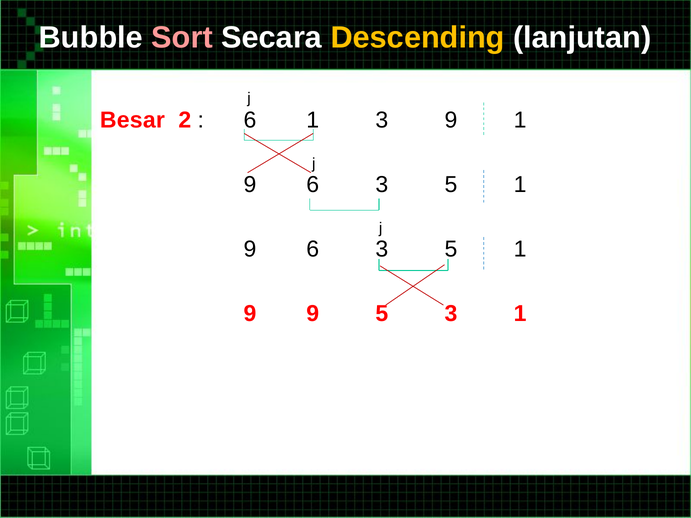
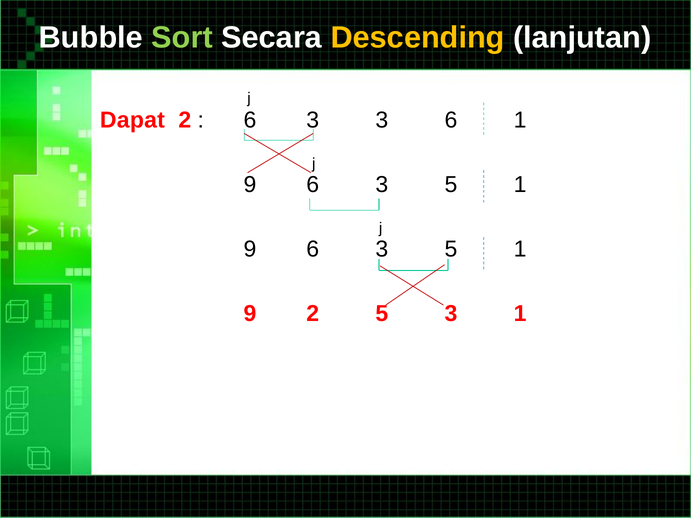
Sort colour: pink -> light green (182, 38)
Besar: Besar -> Dapat (132, 120)
1: 1 -> 3 (313, 120)
3 9: 9 -> 6 (451, 120)
9 9: 9 -> 2 (313, 314)
